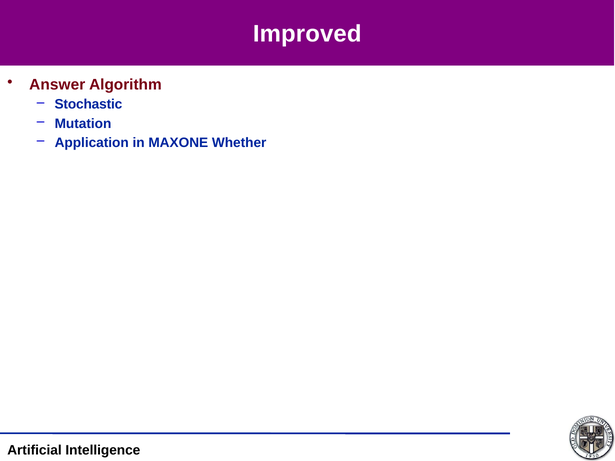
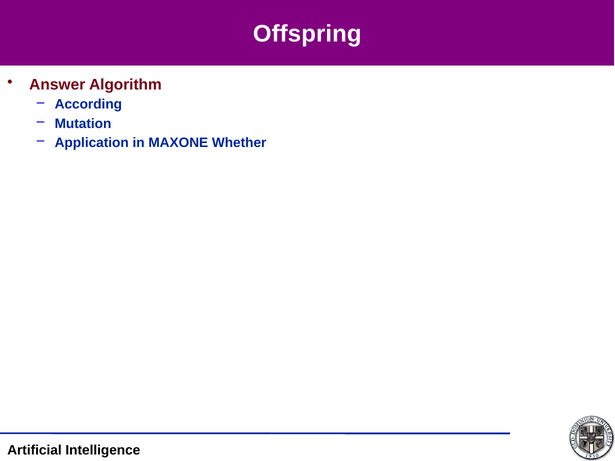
Improved: Improved -> Offspring (307, 34)
Stochastic: Stochastic -> According (88, 105)
